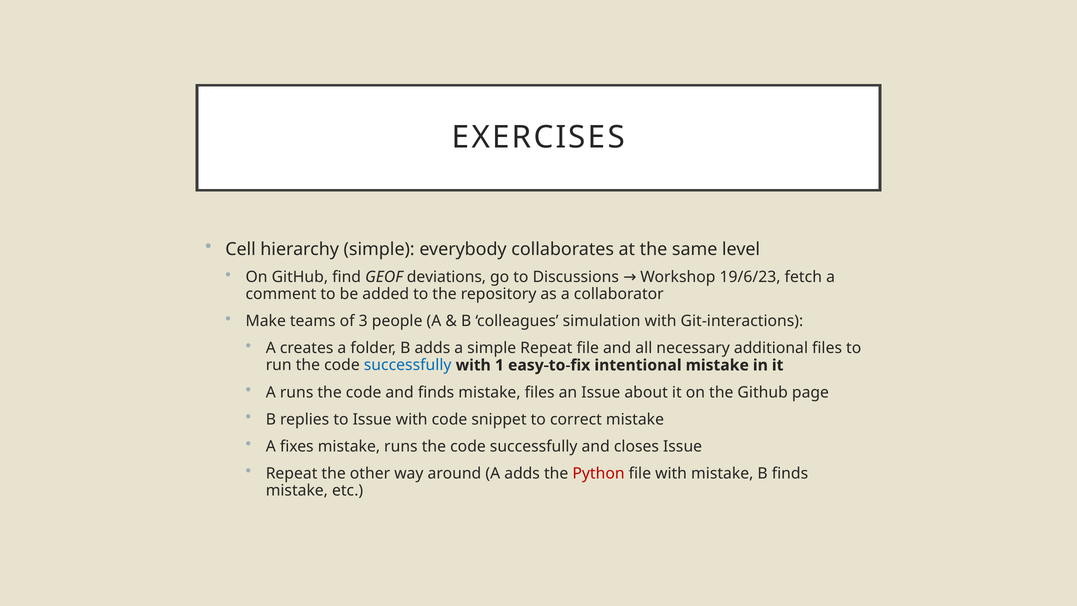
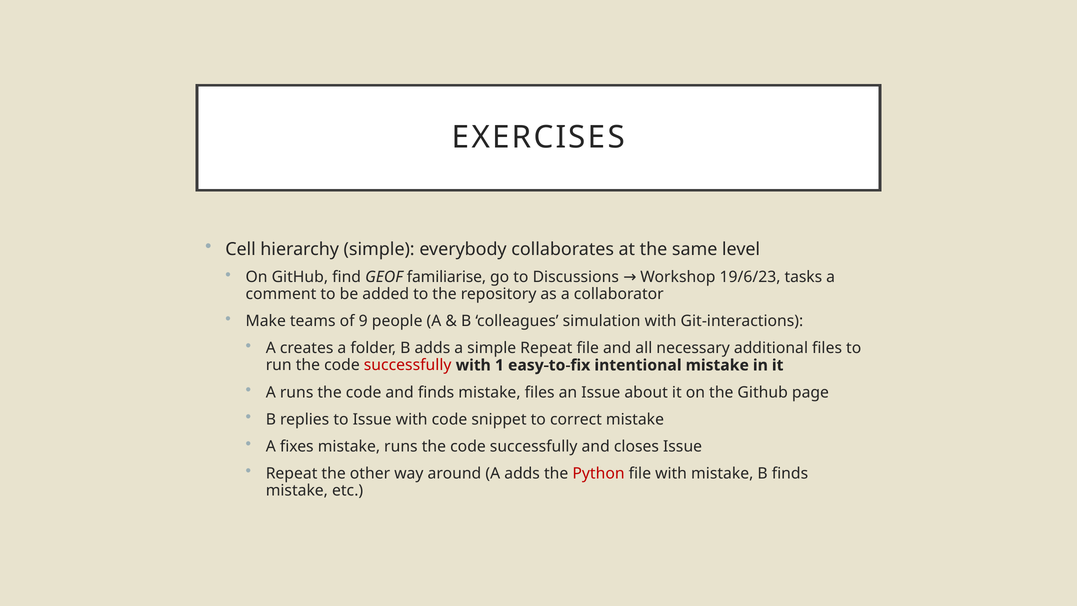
deviations: deviations -> familiarise (446, 277)
fetch: fetch -> tasks (803, 277)
3: 3 -> 9 (363, 321)
successfully colour: blue -> red (408, 365)
